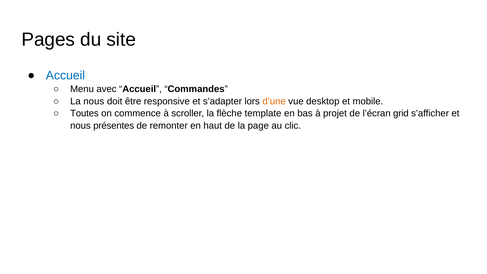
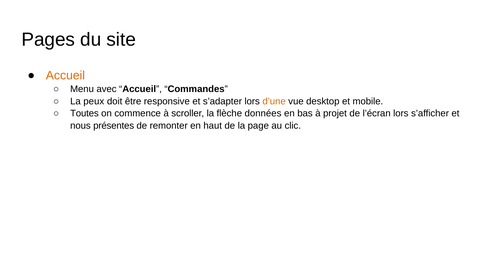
Accueil colour: blue -> orange (65, 75)
La nous: nous -> peux (94, 101)
template: template -> données (263, 113)
l’écran grid: grid -> lors (401, 113)
